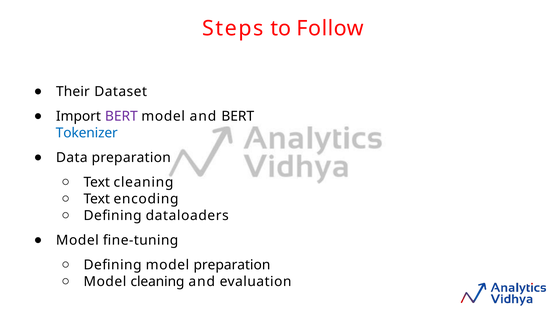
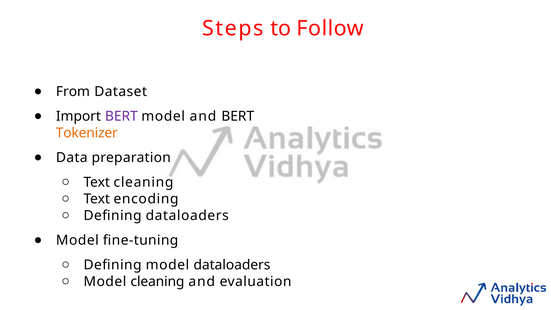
Their: Their -> From (73, 92)
Tokenizer colour: blue -> orange (87, 133)
model preparation: preparation -> dataloaders (232, 265)
